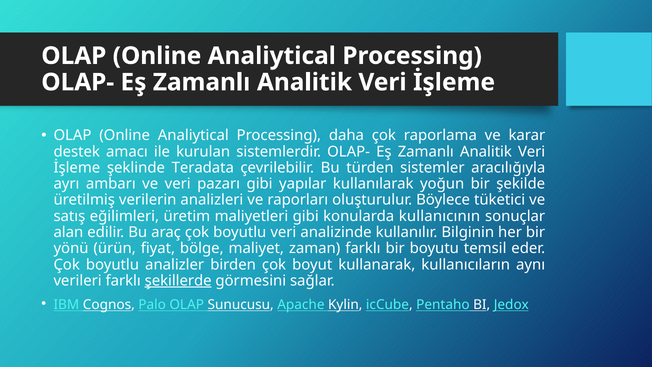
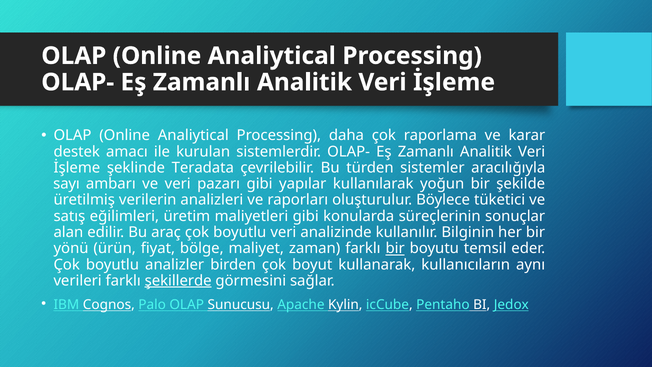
ayrı: ayrı -> sayı (67, 184)
kullanıcının: kullanıcının -> süreçlerinin (440, 216)
bir underline: none -> present (395, 248)
